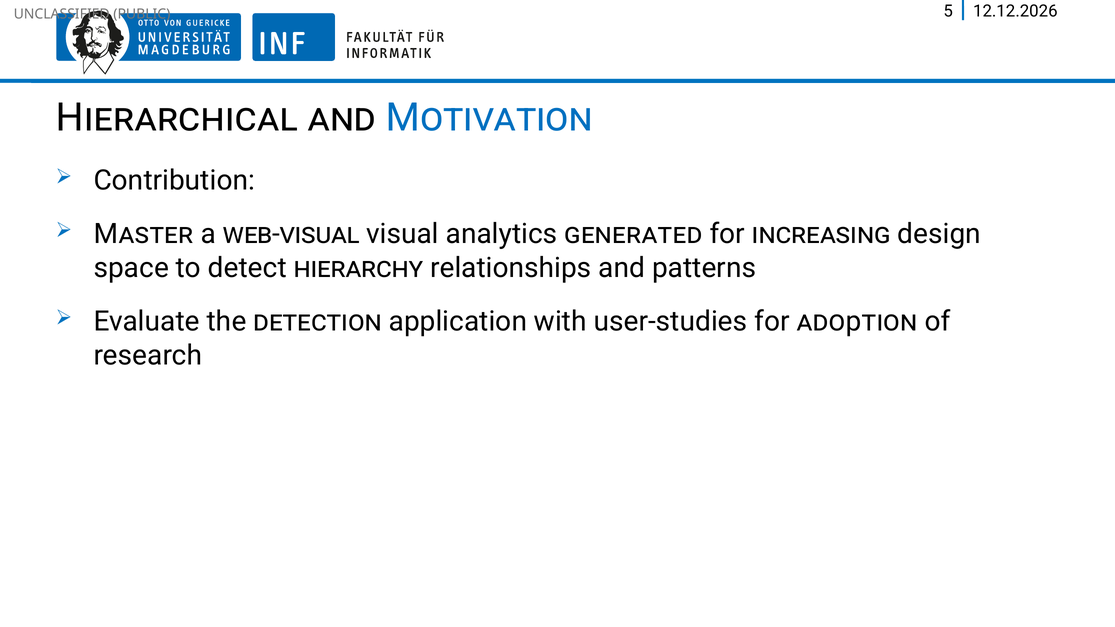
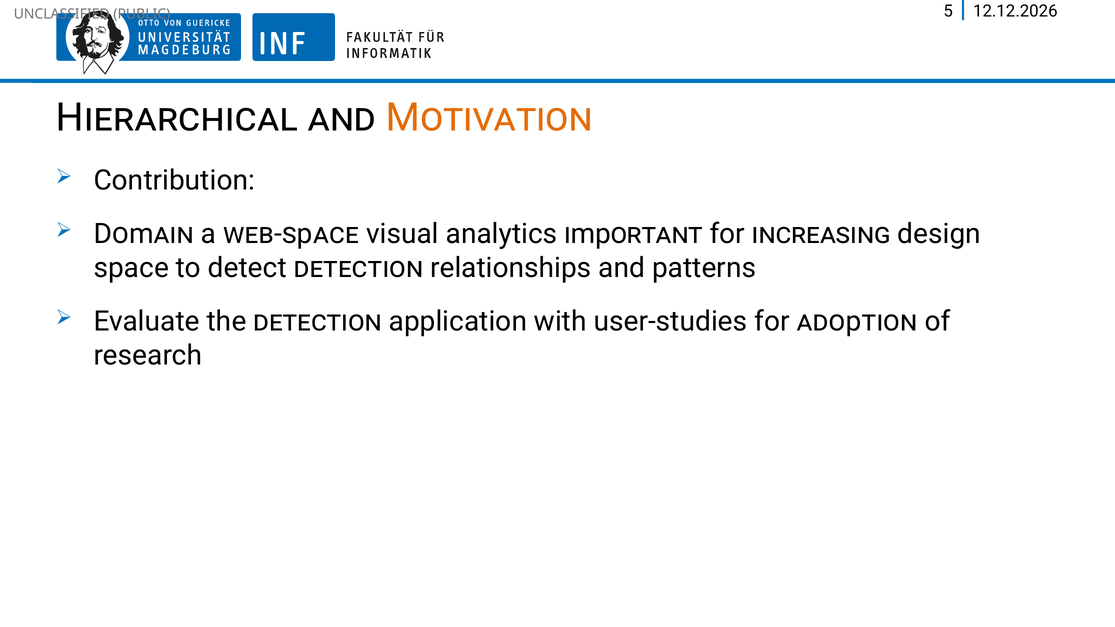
Motivation colour: blue -> orange (489, 118)
Master: Master -> Domain (144, 234)
web-visual: web-visual -> web-space (291, 234)
generated: generated -> important (634, 234)
detect hierarchy: hierarchy -> detection (358, 268)
